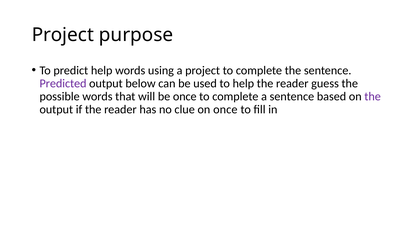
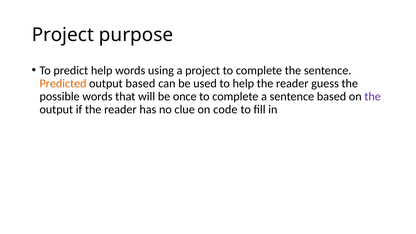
Predicted colour: purple -> orange (63, 83)
output below: below -> based (140, 83)
on once: once -> code (225, 110)
